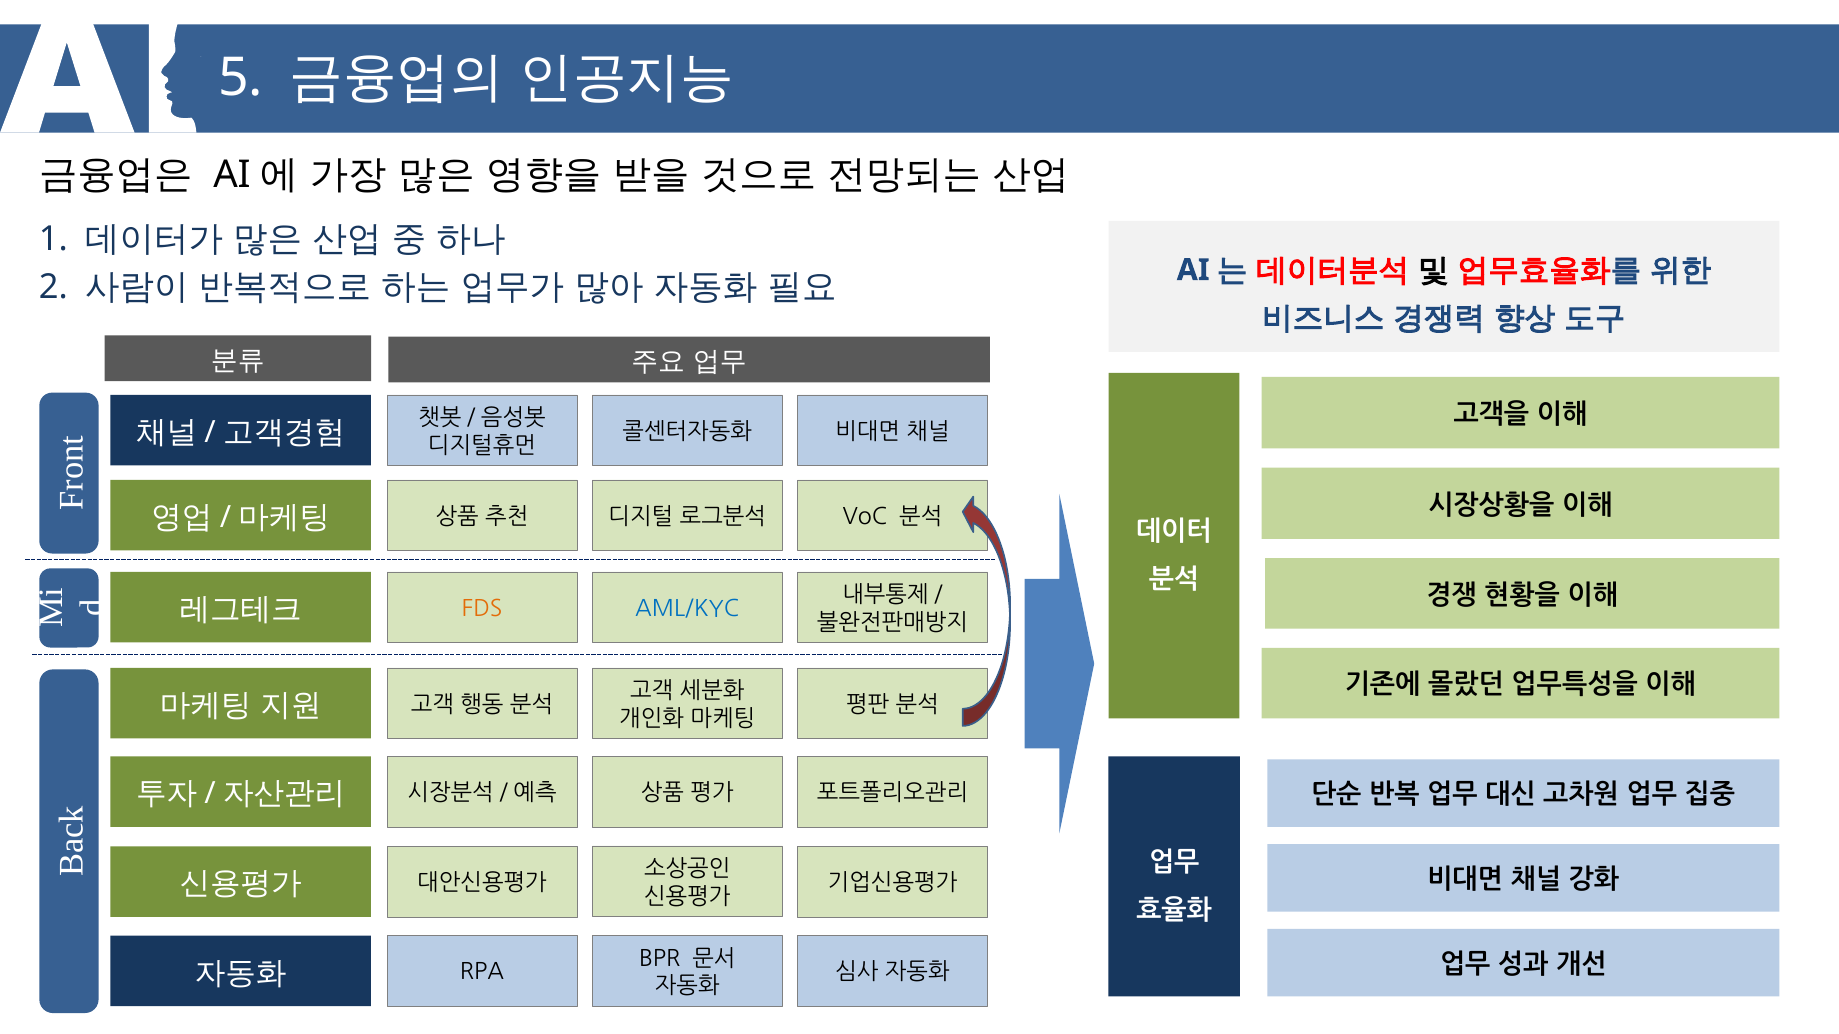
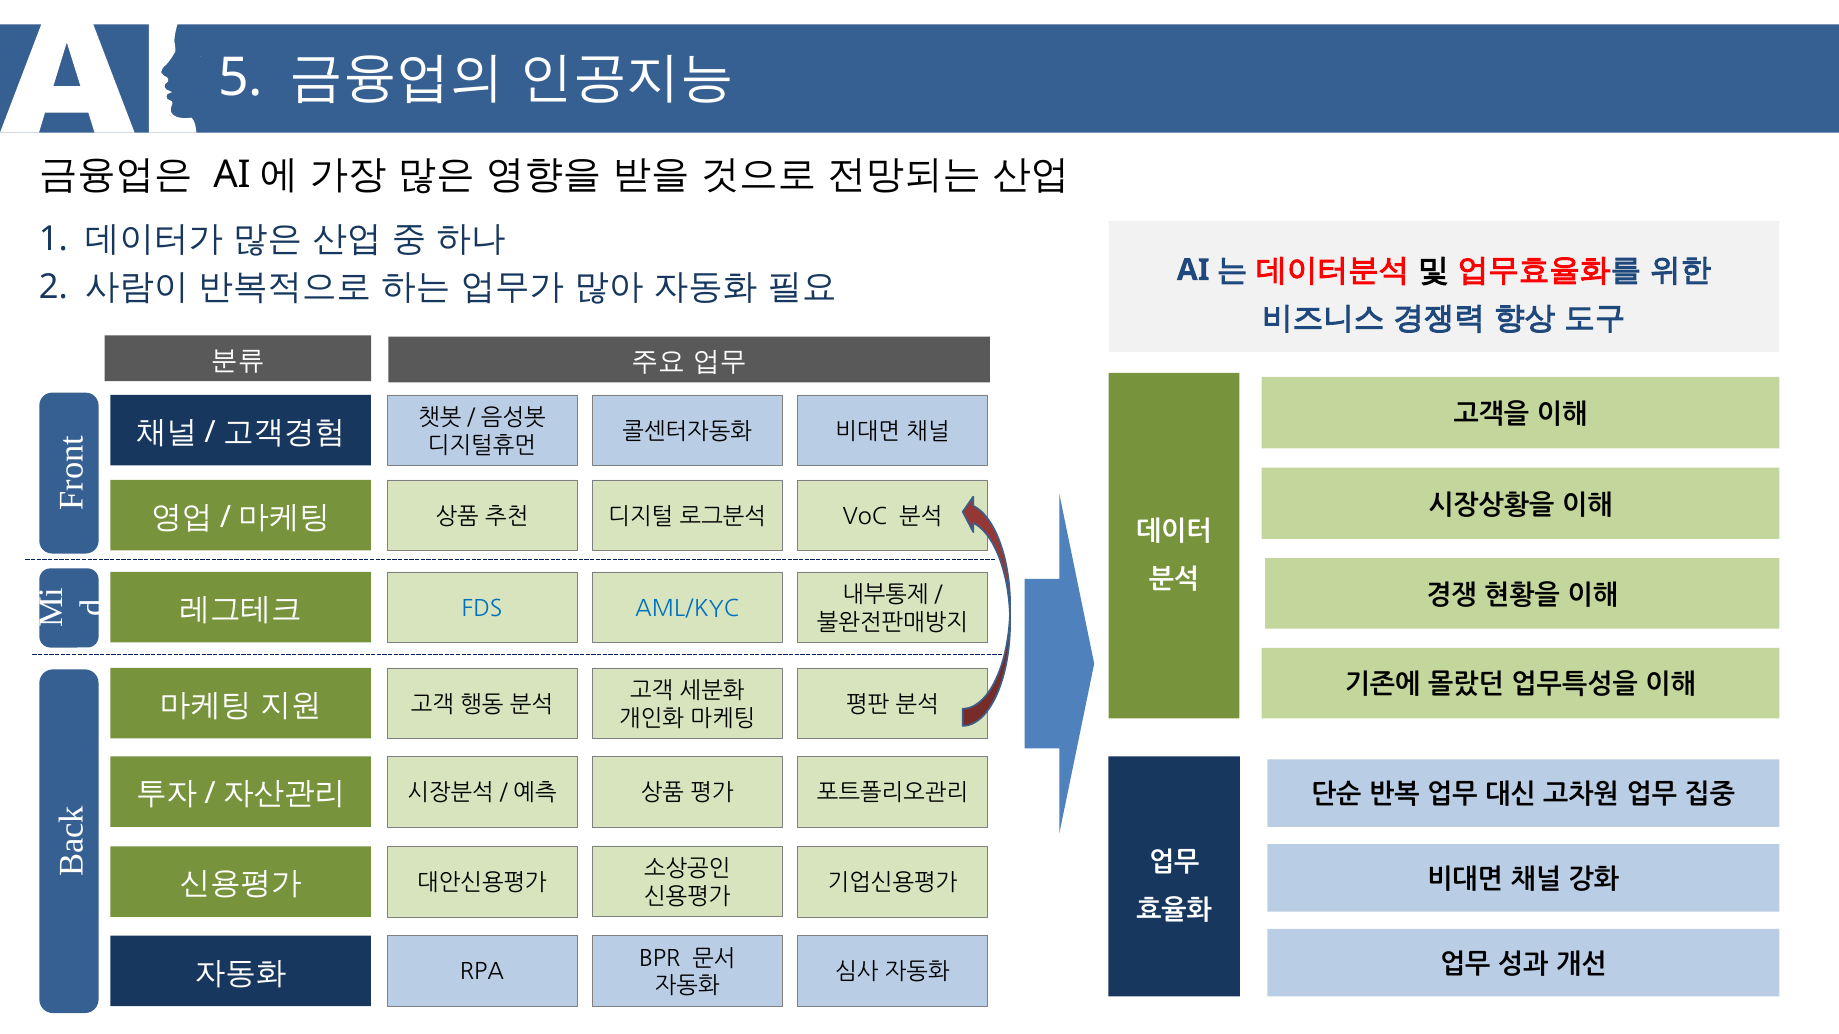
FDS colour: orange -> blue (482, 609)
